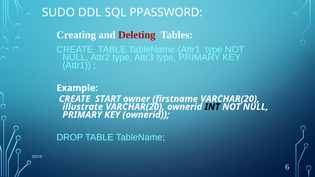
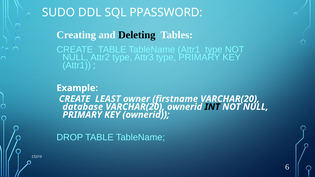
Deleting colour: red -> black (137, 35)
START: START -> LEAST (108, 99)
illustrate: illustrate -> database (83, 107)
